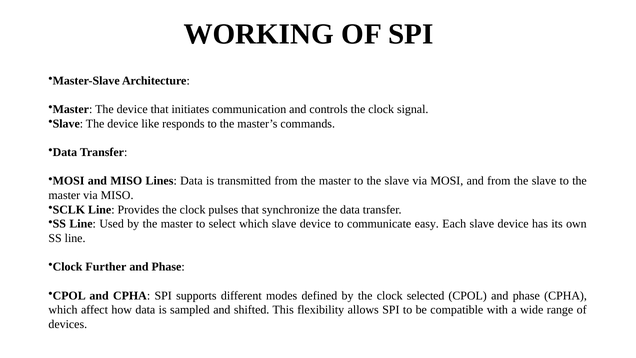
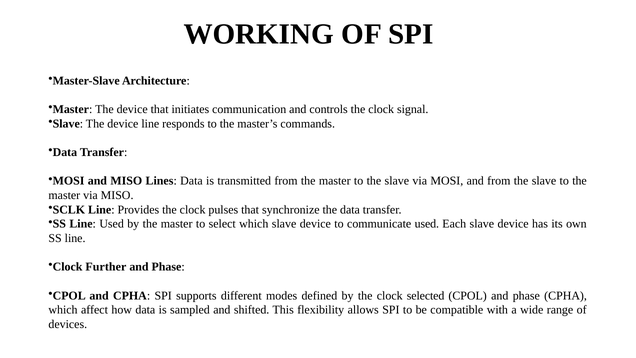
device like: like -> line (150, 124)
communicate easy: easy -> used (427, 224)
